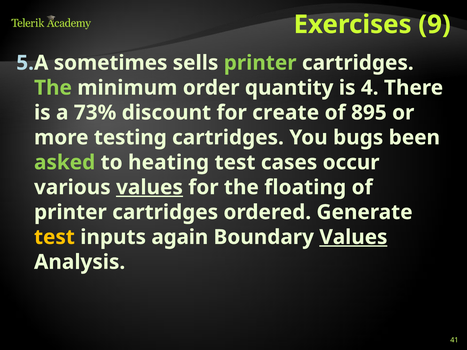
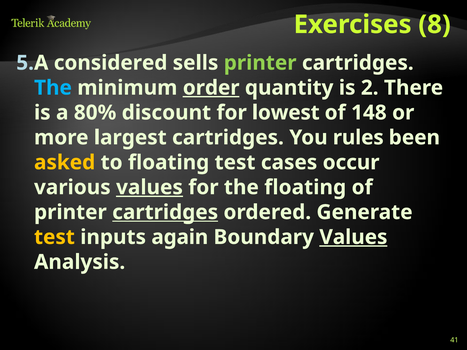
9: 9 -> 8 (435, 25)
sometimes: sometimes -> considered (111, 63)
The colour: light green -> light blue (53, 88)
order underline: none -> present (211, 88)
4: 4 -> 2 (370, 88)
73%: 73% -> 80% (95, 113)
create: create -> lowest (286, 113)
895: 895 -> 148 (369, 113)
testing: testing -> largest (130, 138)
bugs: bugs -> rules (358, 138)
asked colour: light green -> yellow (65, 163)
to heating: heating -> floating (169, 163)
cartridges underline: none -> present (165, 212)
